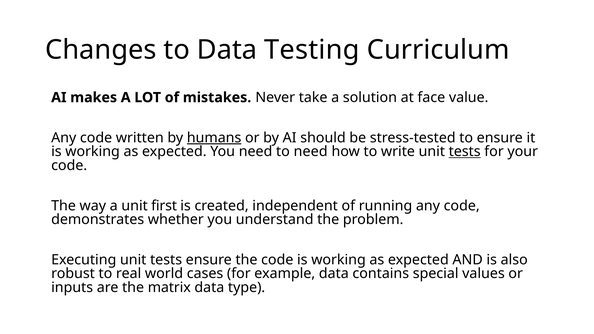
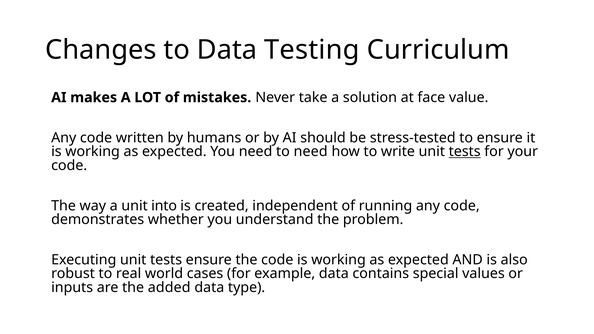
humans underline: present -> none (214, 138)
first: first -> into (164, 206)
matrix: matrix -> added (169, 288)
